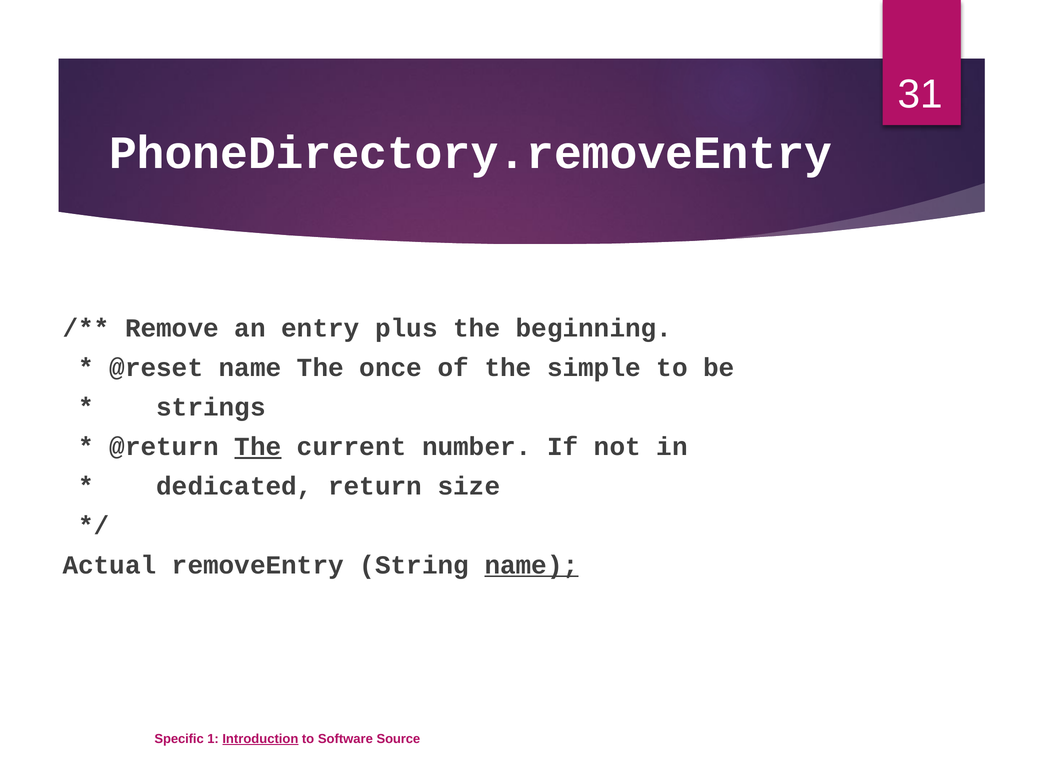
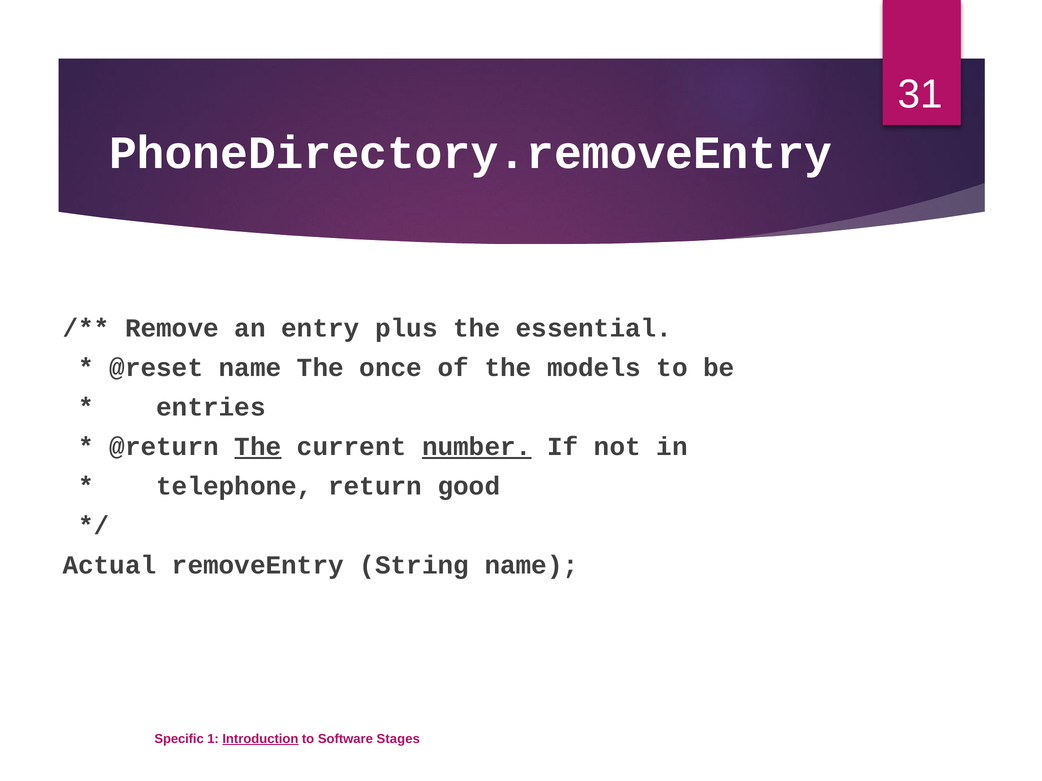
beginning: beginning -> essential (594, 329)
simple: simple -> models (594, 368)
strings: strings -> entries (211, 408)
number underline: none -> present (477, 447)
dedicated: dedicated -> telephone (234, 487)
size: size -> good (469, 487)
name underline: present -> none (531, 566)
Source: Source -> Stages (398, 739)
